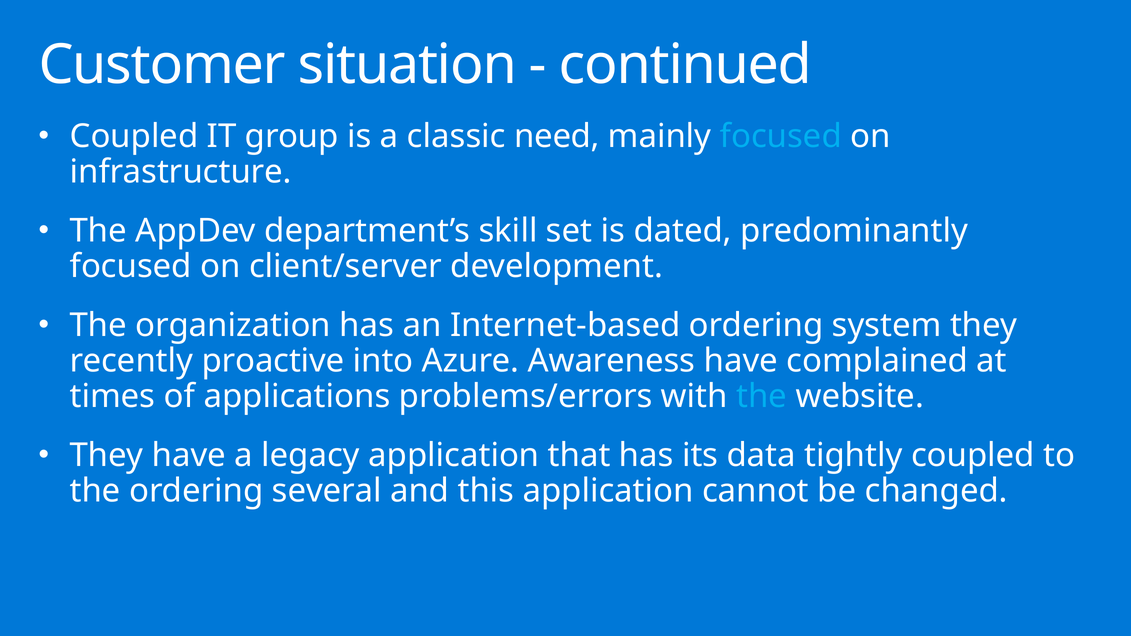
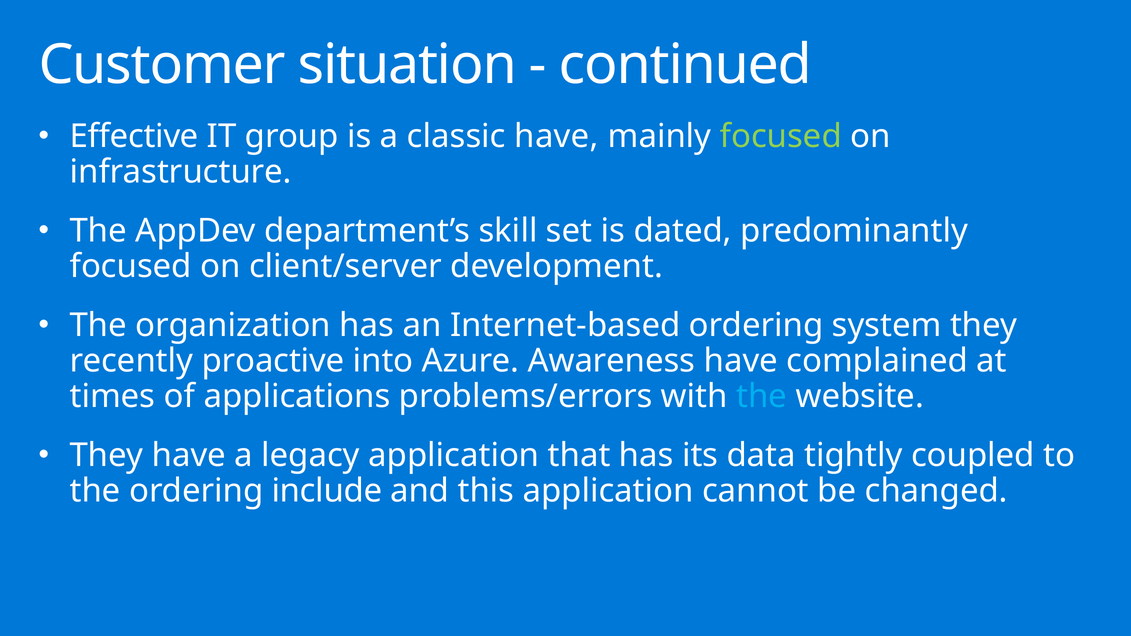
Coupled: Coupled -> Effective (134, 136)
classic need: need -> have (557, 136)
focused colour: light blue -> light green (781, 136)
several: several -> include (327, 491)
